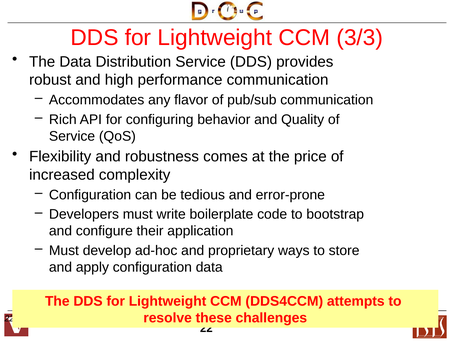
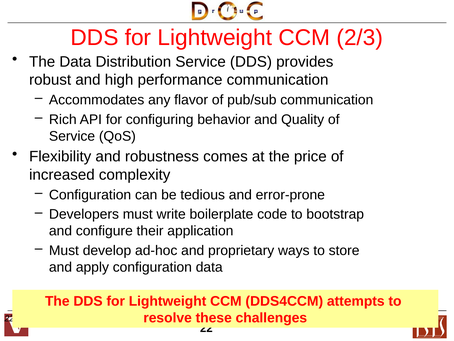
3/3: 3/3 -> 2/3 (360, 38)
